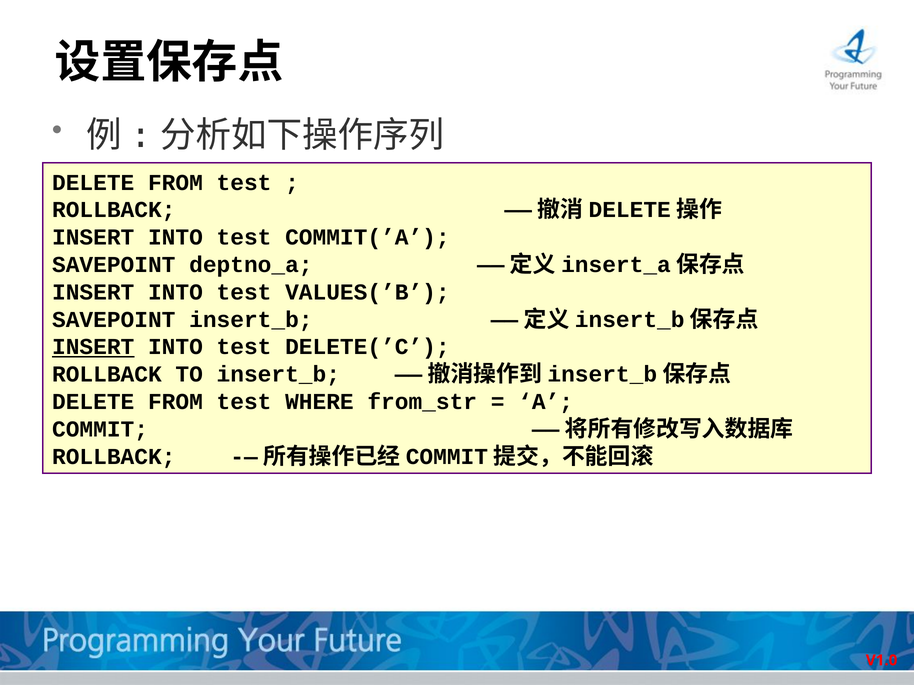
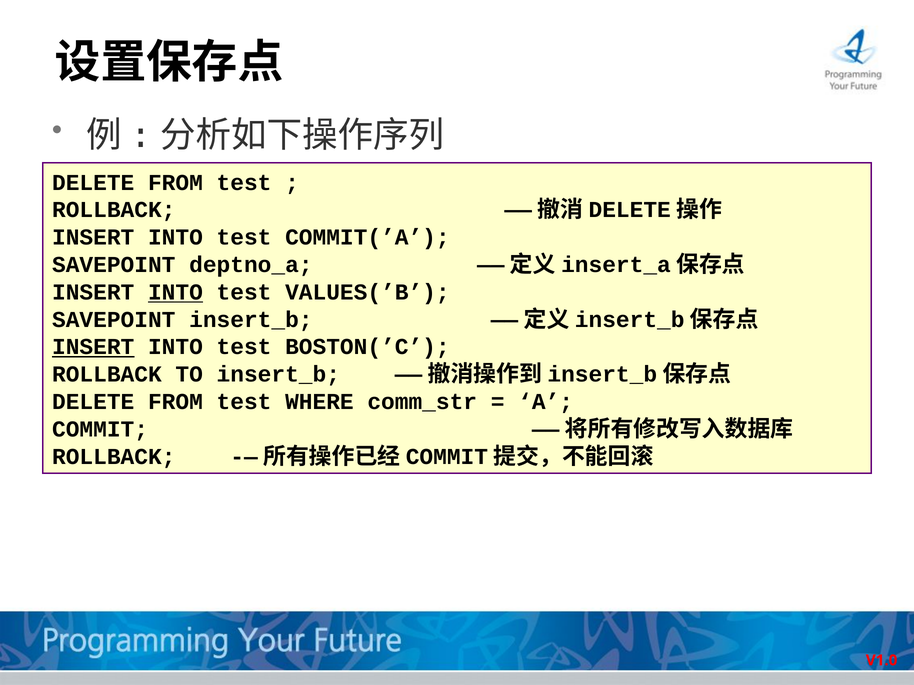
INTO underline: none -> present (175, 292)
DELETE(’C: DELETE(’C -> BOSTON(’C (367, 347)
from_str: from_str -> comm_str (422, 402)
